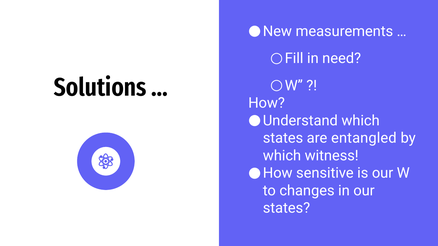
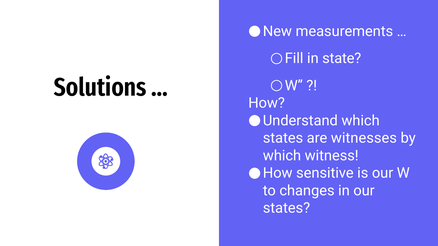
need: need -> state (342, 58)
entangled: entangled -> witnesses (364, 138)
